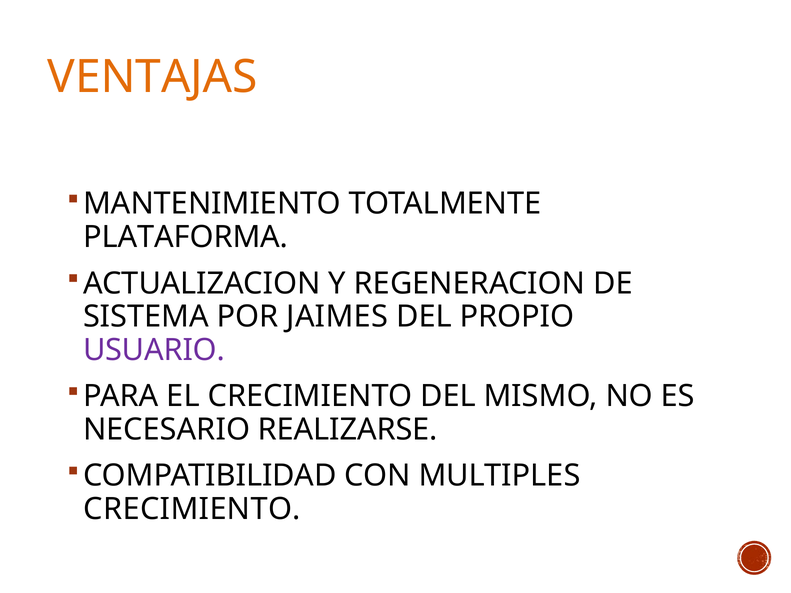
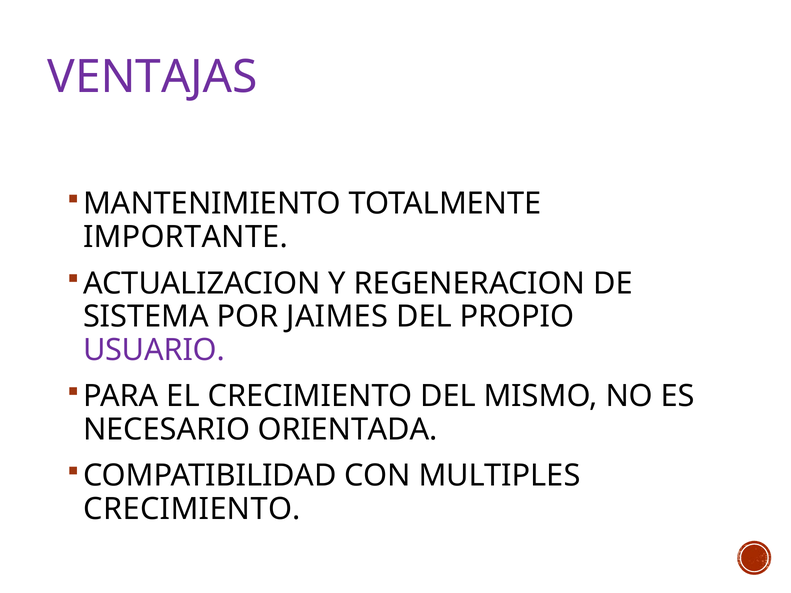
VENTAJAS colour: orange -> purple (152, 77)
PLATAFORMA: PLATAFORMA -> IMPORTANTE (185, 237)
REALIZARSE: REALIZARSE -> ORIENTADA (348, 430)
